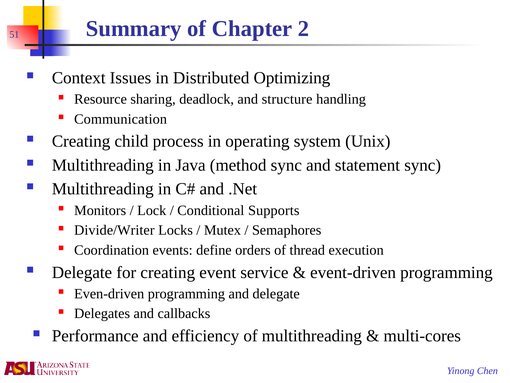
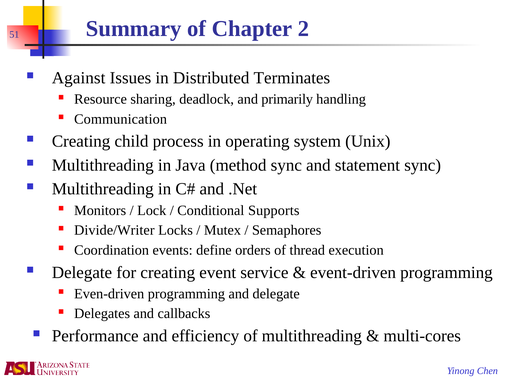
Context: Context -> Against (79, 78)
Optimizing: Optimizing -> Terminates (292, 78)
structure: structure -> primarily (287, 99)
